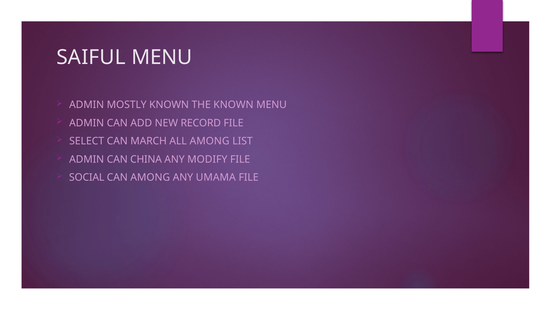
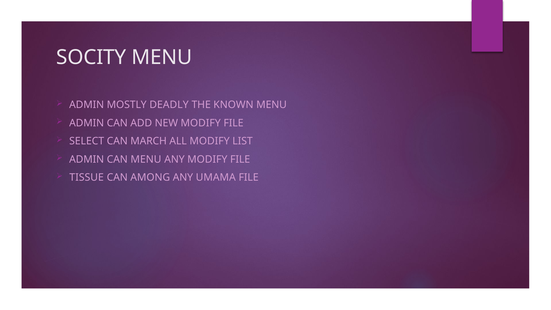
SAIFUL: SAIFUL -> SOCITY (91, 57)
MOSTLY KNOWN: KNOWN -> DEADLY (169, 105)
NEW RECORD: RECORD -> MODIFY (201, 123)
ALL AMONG: AMONG -> MODIFY (210, 141)
CAN CHINA: CHINA -> MENU (146, 159)
SOCIAL: SOCIAL -> TISSUE (87, 177)
